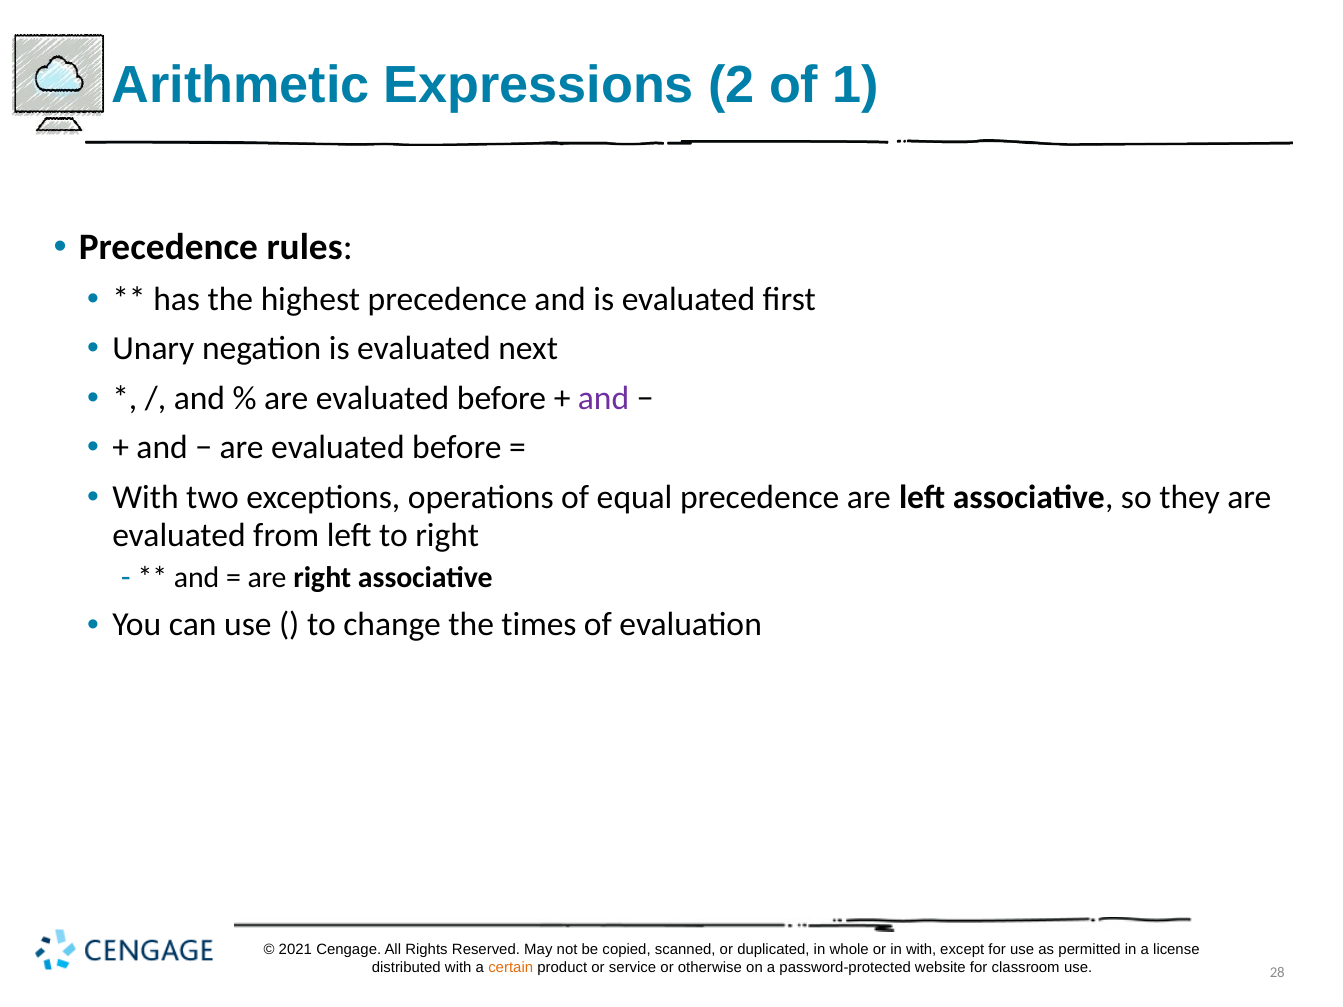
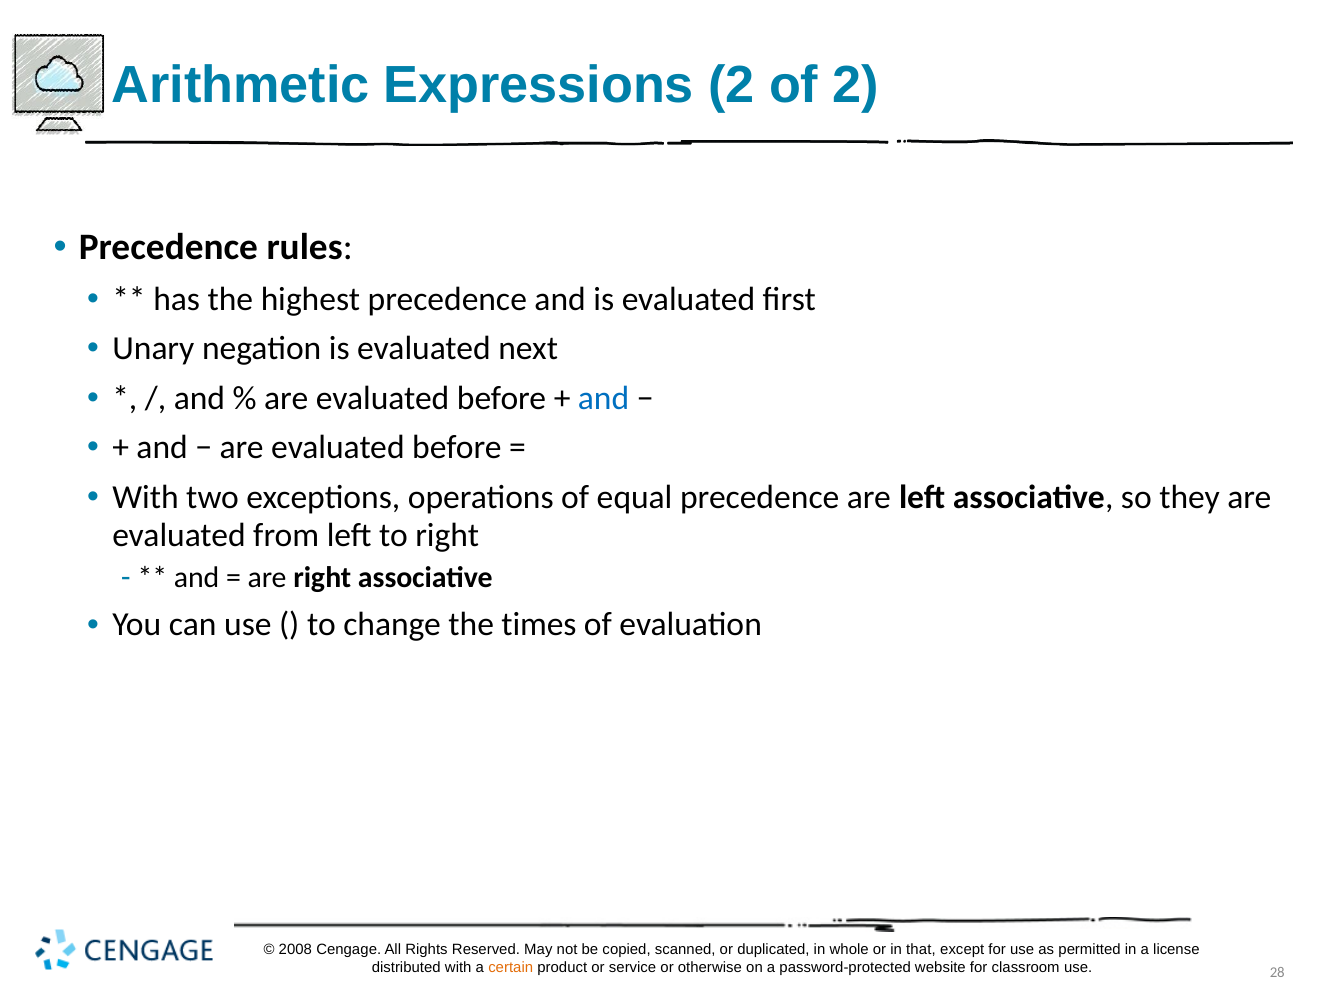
of 1: 1 -> 2 (856, 85)
and colour: purple -> blue (604, 398)
2021: 2021 -> 2008 (295, 950)
in with: with -> that (921, 950)
